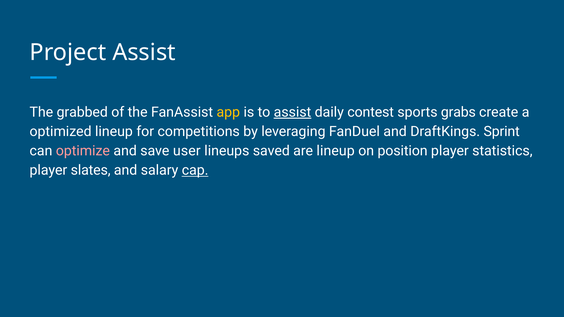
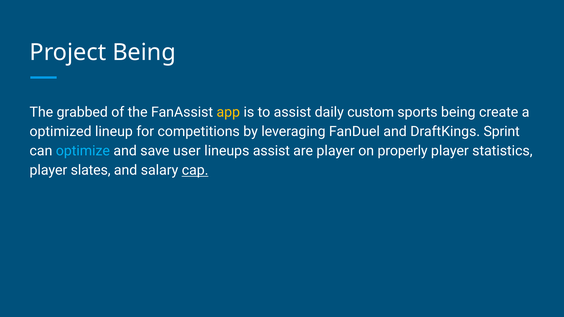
Project Assist: Assist -> Being (144, 52)
assist underline: present -> none (292, 112)
contest: contest -> custom (371, 112)
sports grabs: grabs -> being (458, 112)
optimize colour: pink -> light blue (83, 151)
lineups saved: saved -> assist (271, 151)
are lineup: lineup -> player (336, 151)
position: position -> properly (403, 151)
